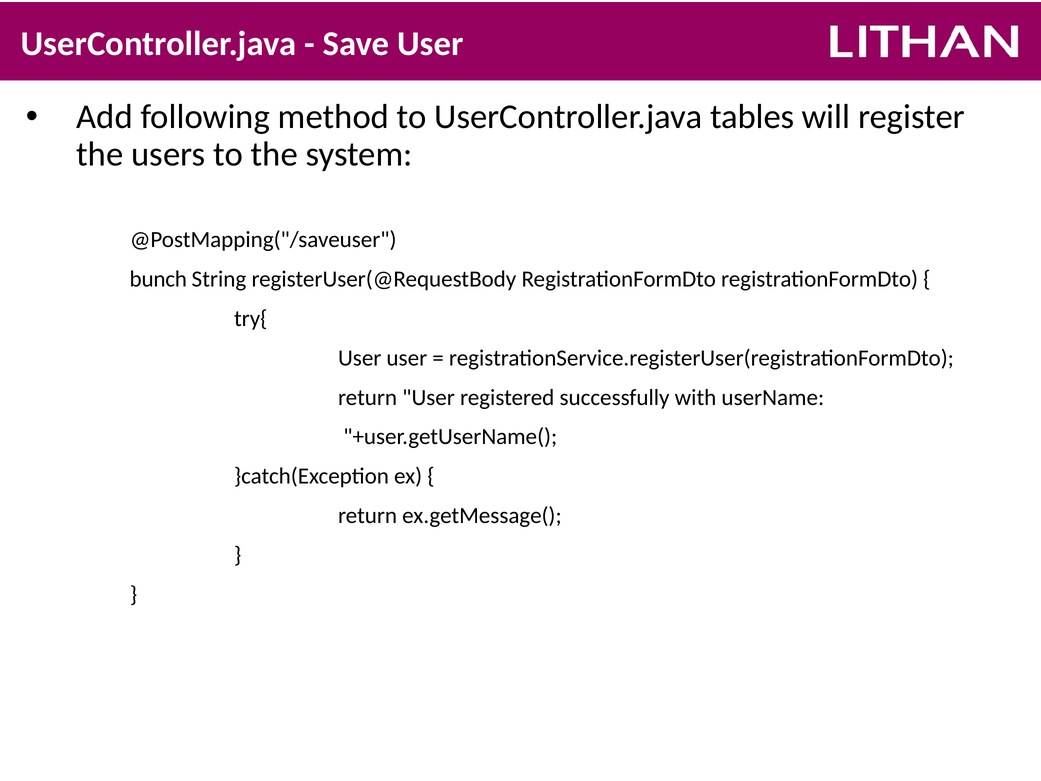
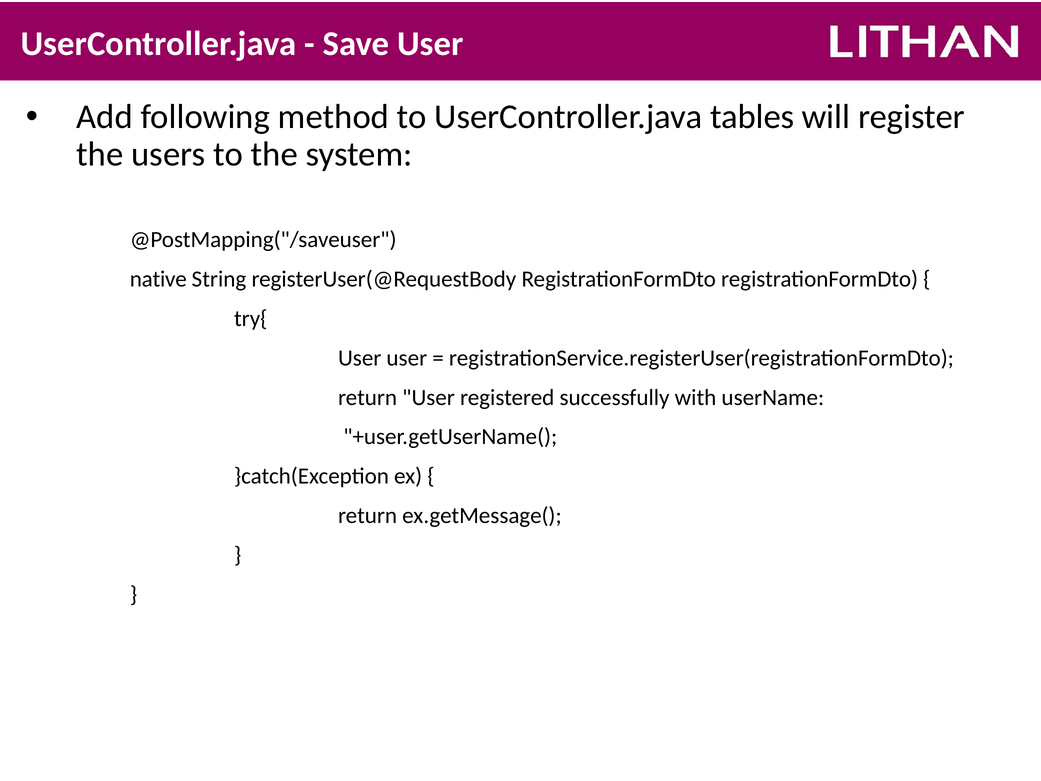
bunch: bunch -> native (158, 279)
